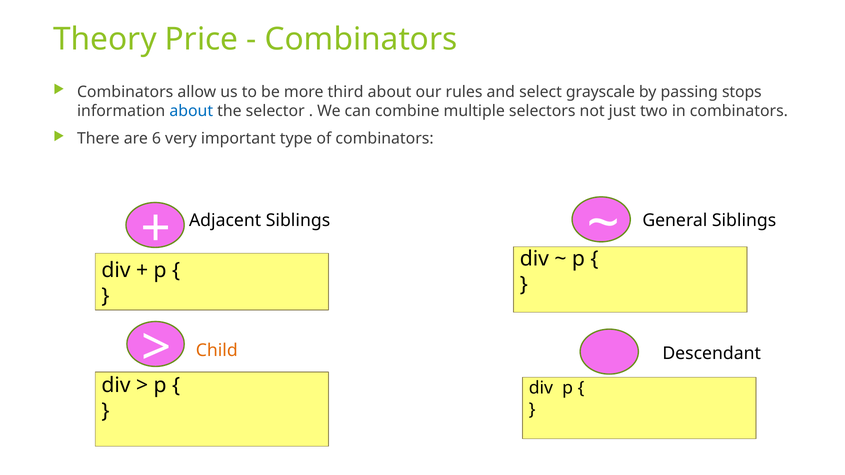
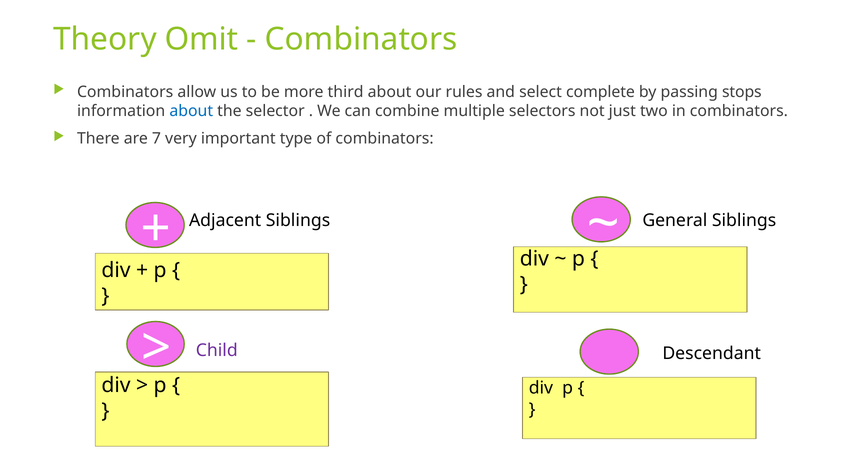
Price: Price -> Omit (202, 39)
grayscale: grayscale -> complete (600, 92)
6: 6 -> 7 (156, 139)
Child colour: orange -> purple (217, 351)
